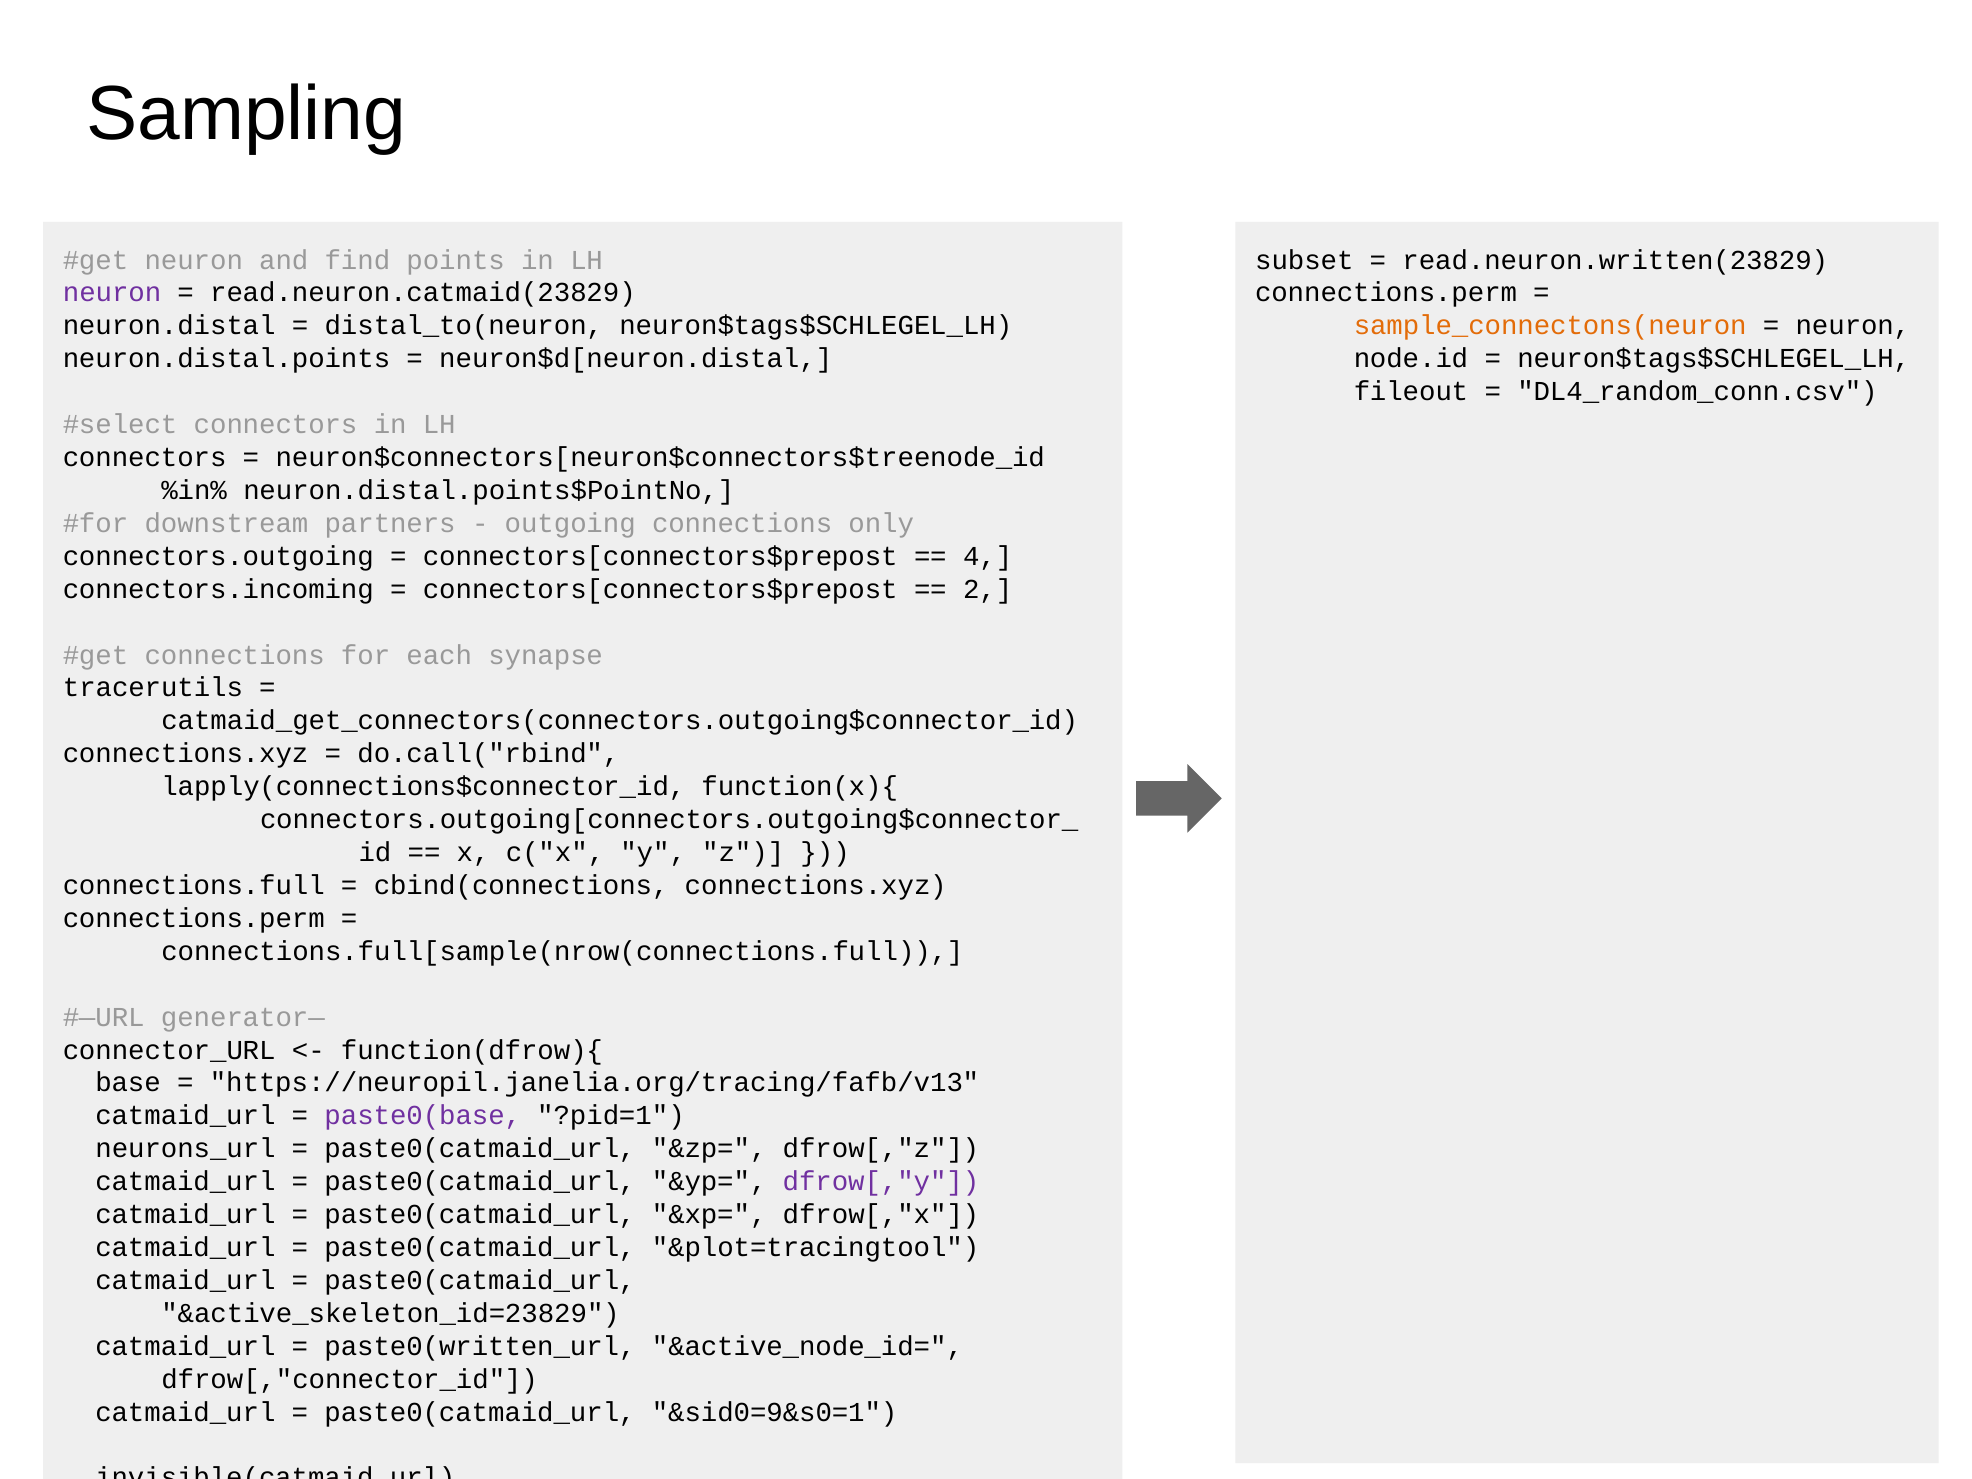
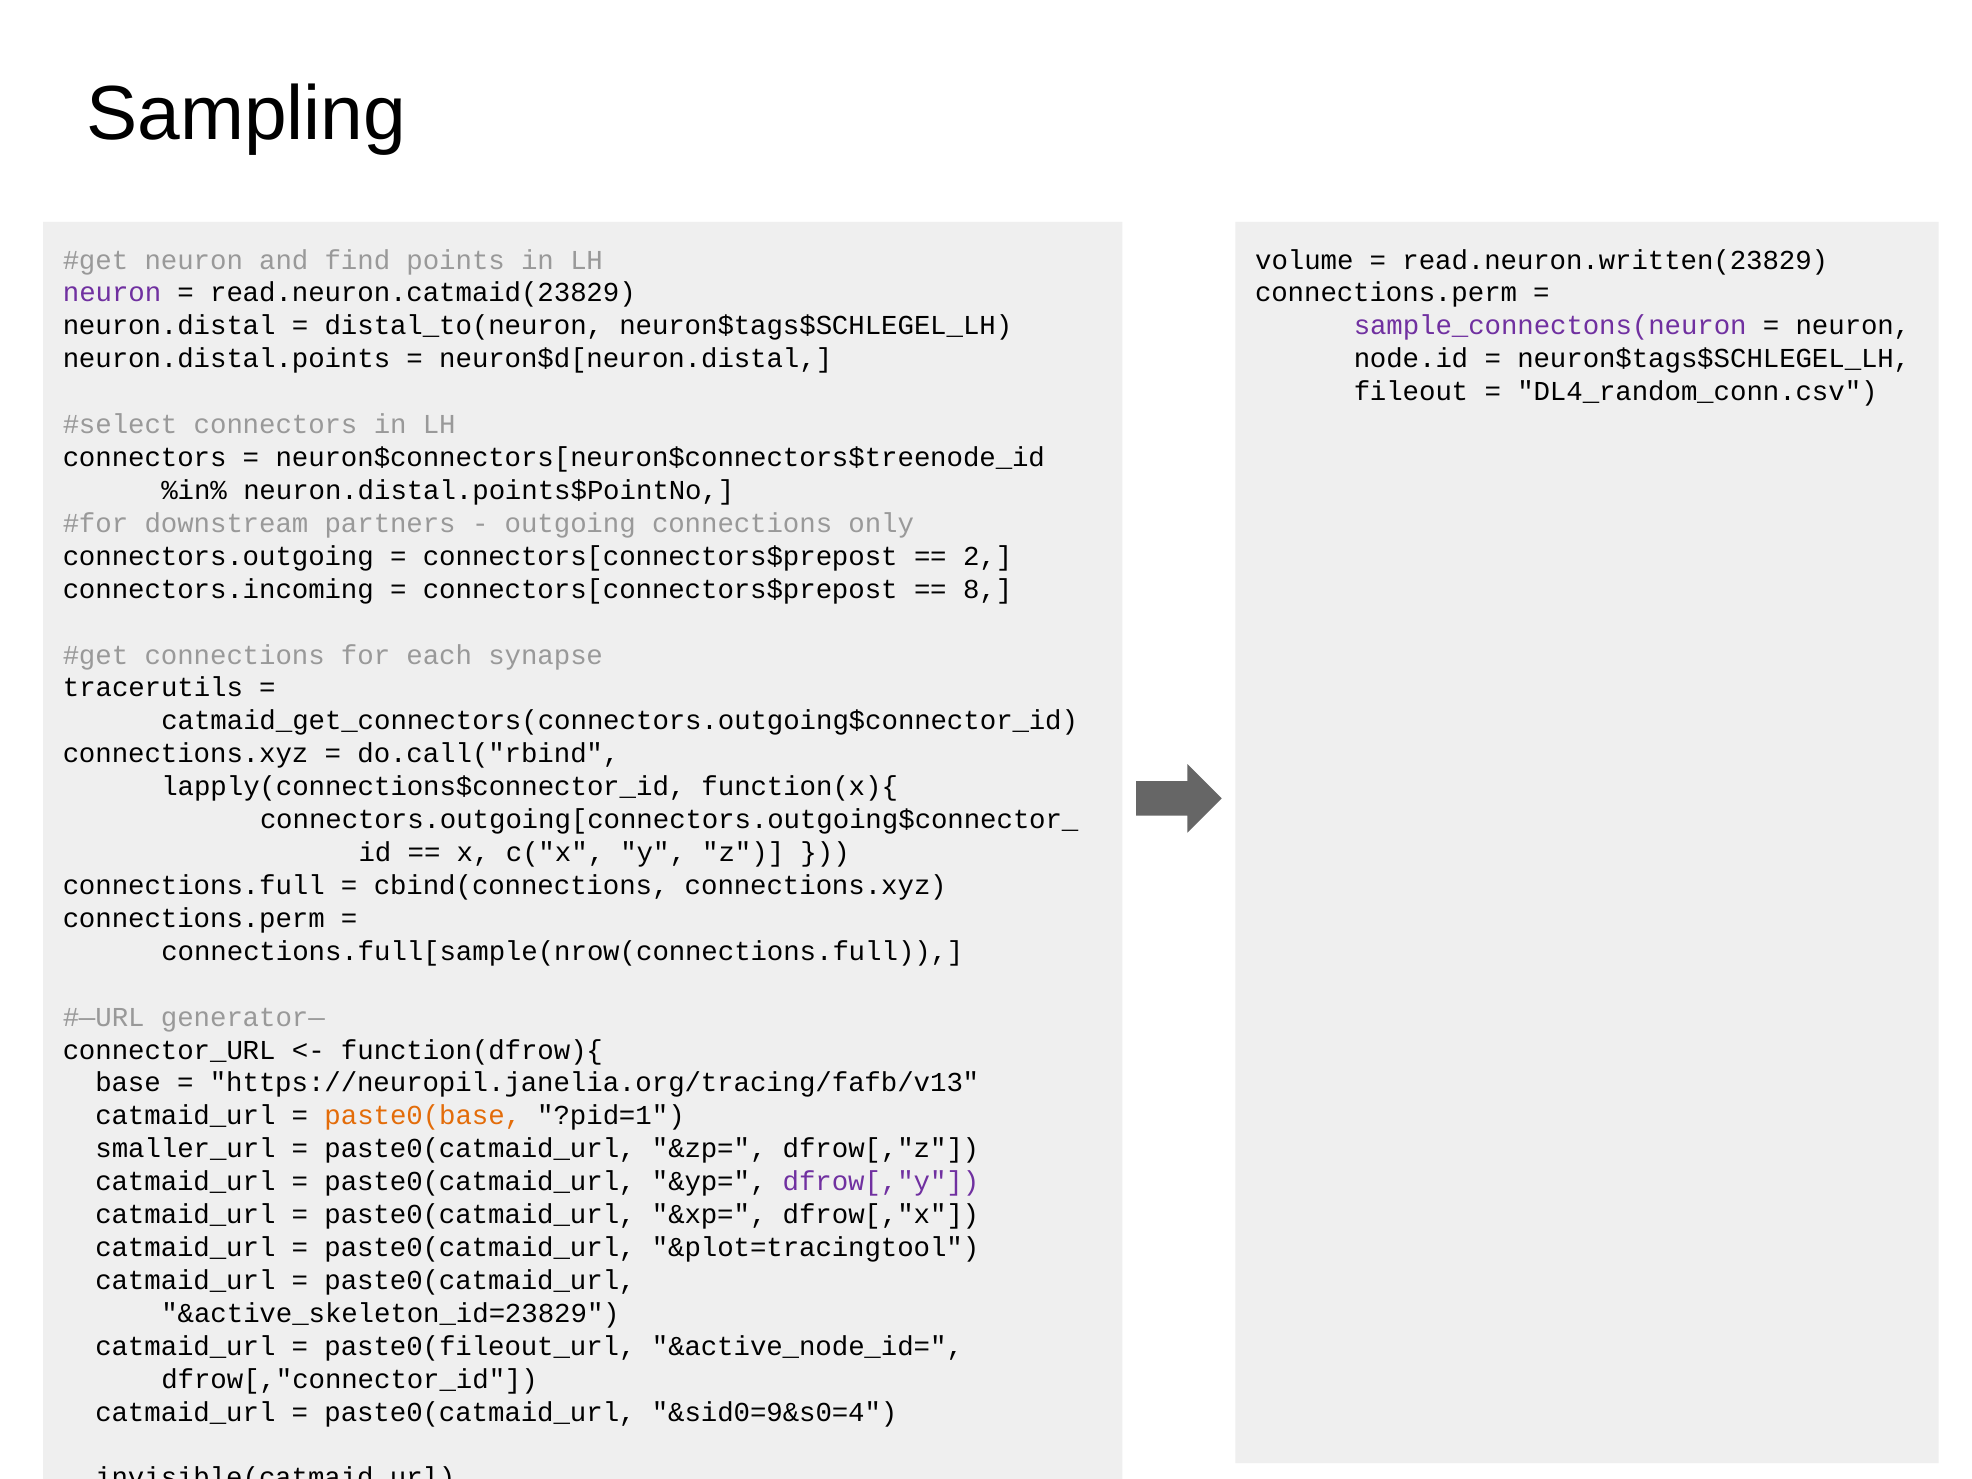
subset: subset -> volume (1304, 260)
sample_connectons(neuron colour: orange -> purple (1550, 326)
4: 4 -> 2 (988, 556)
2: 2 -> 8 (988, 589)
paste0(base colour: purple -> orange (423, 1116)
neurons_url: neurons_url -> smaller_url (185, 1149)
paste0(written_url: paste0(written_url -> paste0(fileout_url (480, 1346)
&sid0=9&s0=1: &sid0=9&s0=1 -> &sid0=9&s0=4 (775, 1412)
